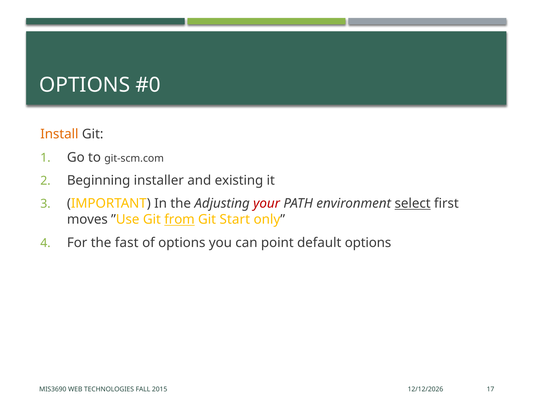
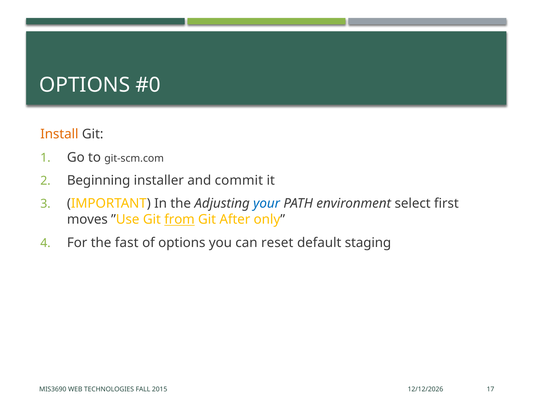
existing: existing -> commit (239, 180)
your colour: red -> blue (267, 203)
select underline: present -> none (413, 203)
Start: Start -> After (235, 219)
point: point -> reset (277, 243)
default options: options -> staging (368, 243)
